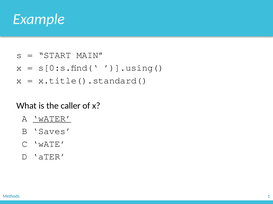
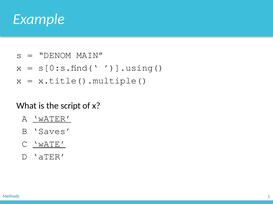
START: START -> DENOM (55, 55)
x.title().standard(: x.title().standard( -> x.title().multiple( (93, 81)
caller: caller -> script (71, 106)
wATE underline: none -> present (49, 144)
